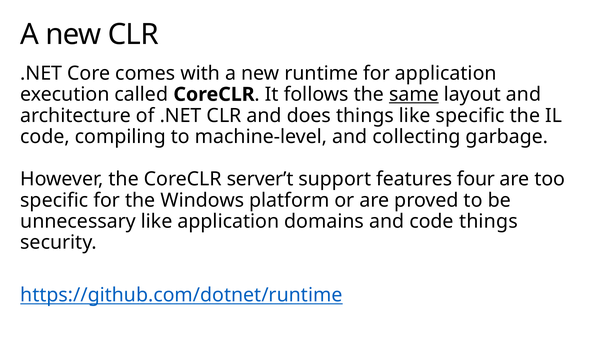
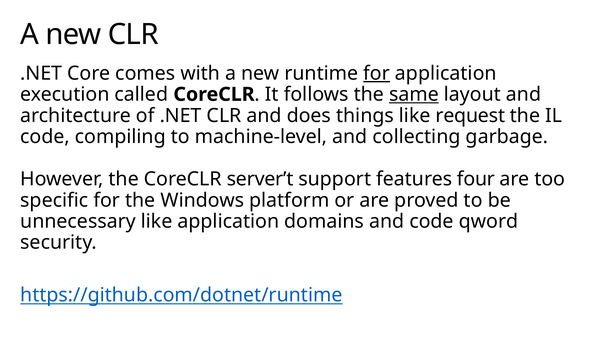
for underline: none -> present (377, 73)
like specific: specific -> request (470, 116)
code things: things -> qword (489, 221)
